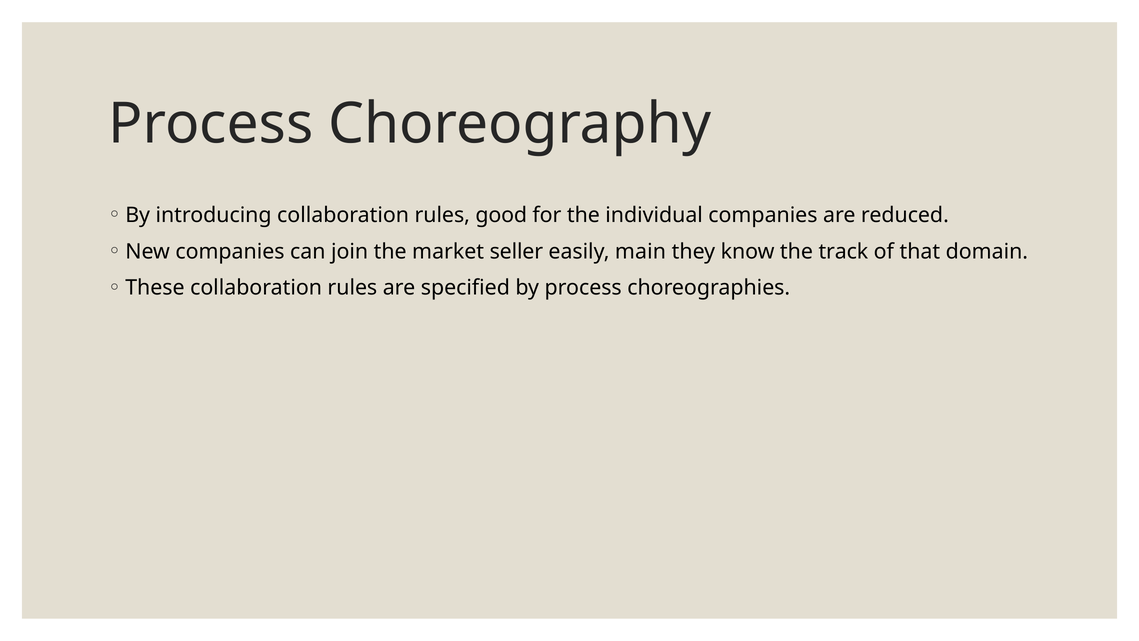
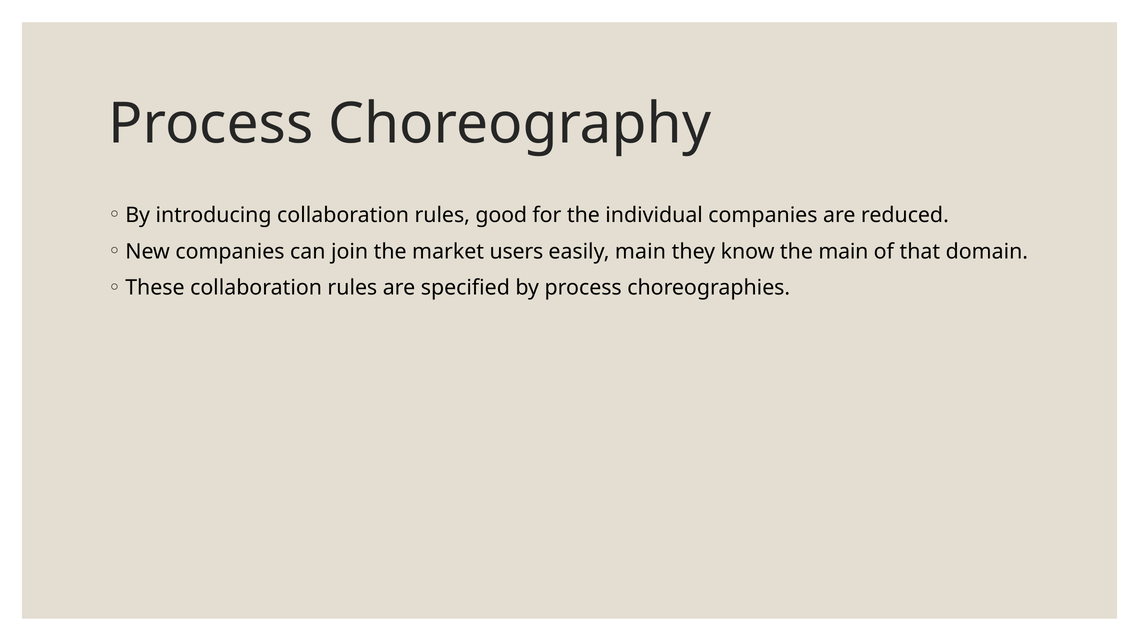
seller: seller -> users (516, 251)
the track: track -> main (843, 251)
